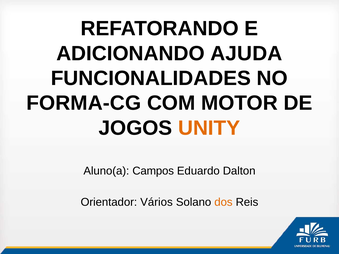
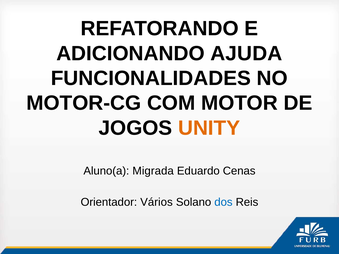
FORMA-CG: FORMA-CG -> MOTOR-CG (84, 103)
Campos: Campos -> Migrada (153, 171)
Dalton: Dalton -> Cenas (239, 171)
dos colour: orange -> blue (223, 202)
